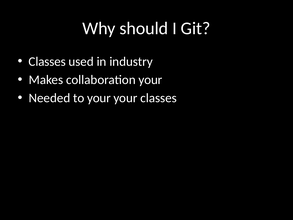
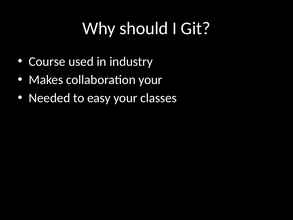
Classes: Classes -> Course (47, 61)
to your: your -> easy (99, 98)
